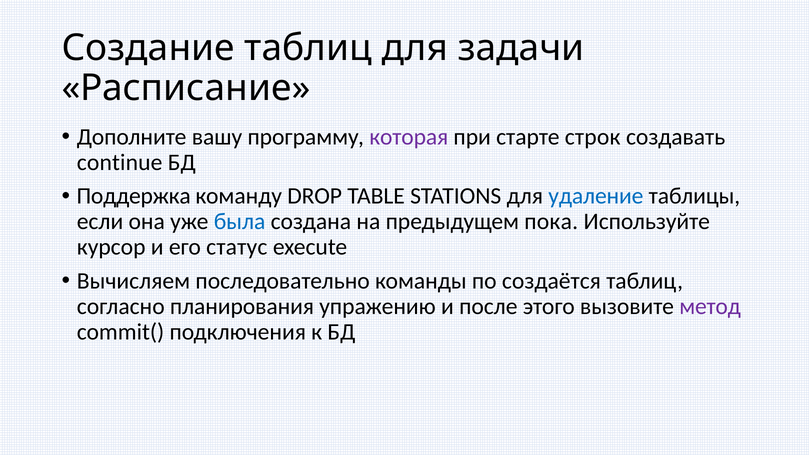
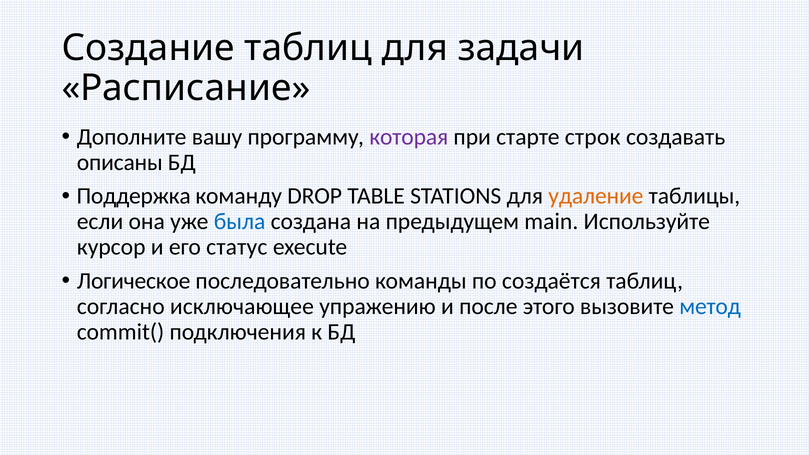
continue: continue -> описаны (120, 162)
удаление colour: blue -> orange (596, 196)
пока: пока -> main (551, 222)
Вычисляем: Вычисляем -> Логическое (134, 281)
планирования: планирования -> исключающее (242, 307)
метод colour: purple -> blue (710, 307)
